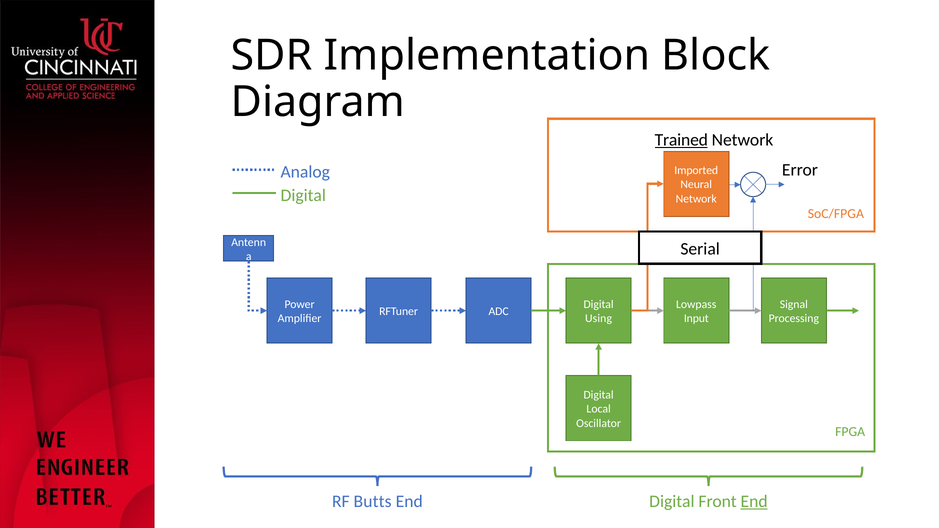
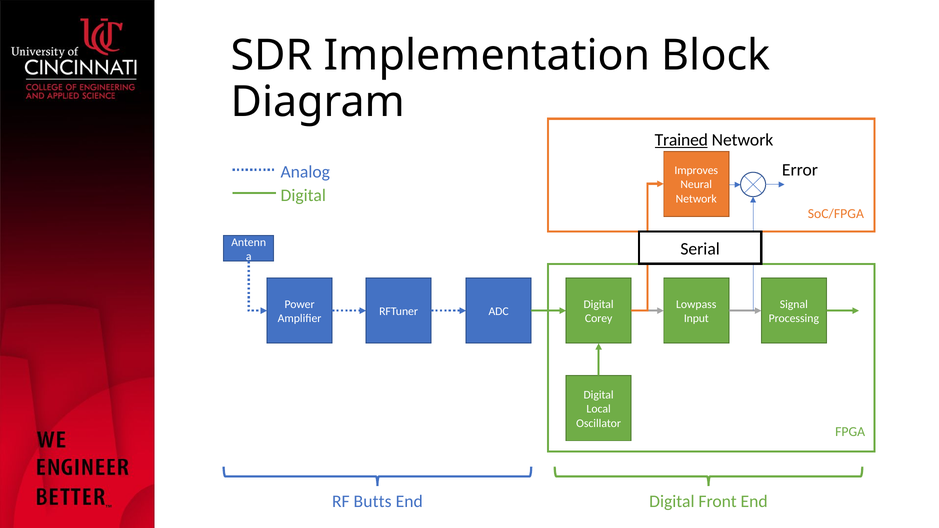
Imported: Imported -> Improves (696, 171)
Using: Using -> Corey (599, 319)
End underline: present -> none (754, 501)
